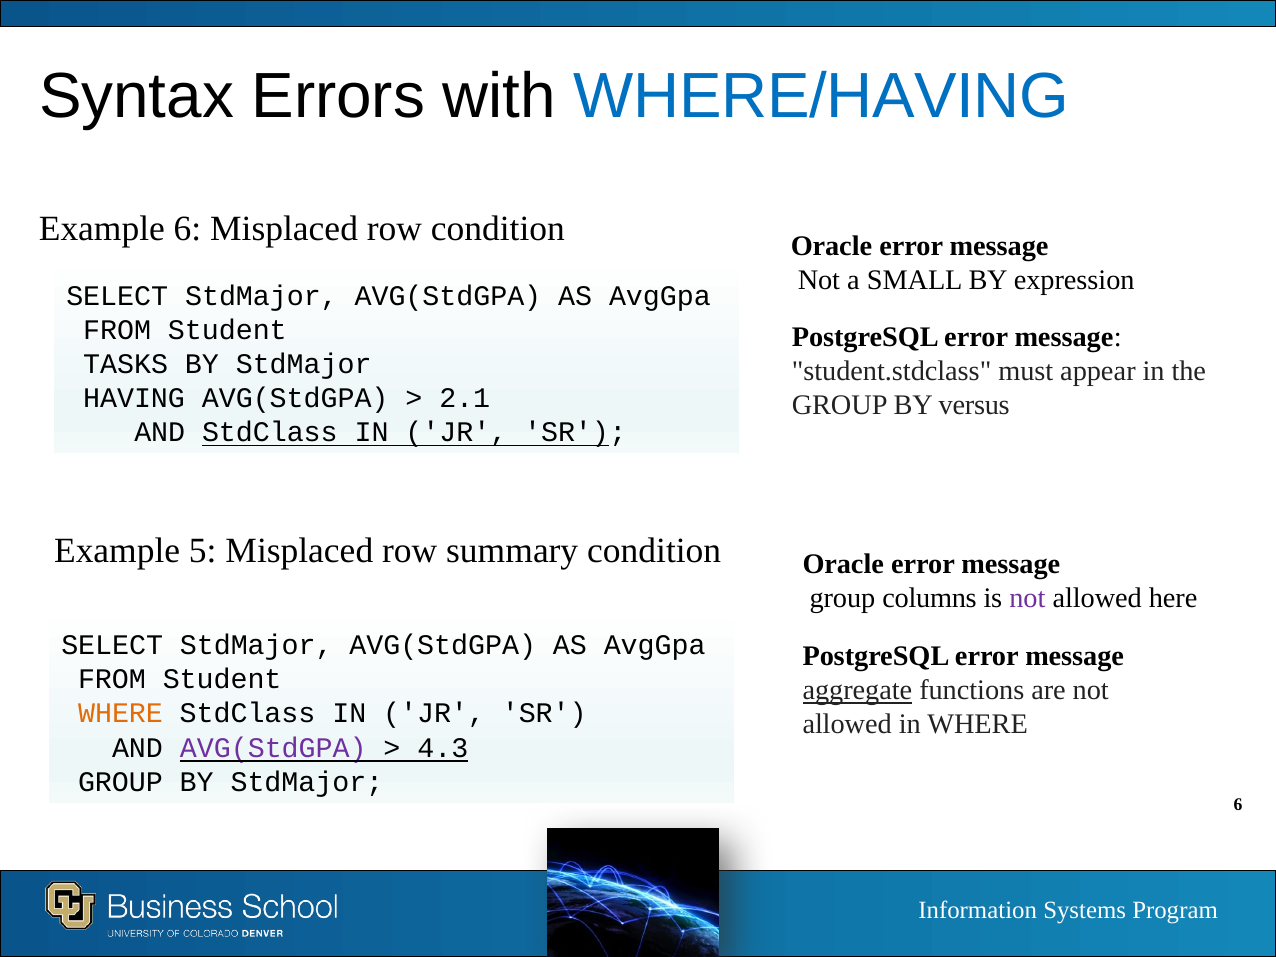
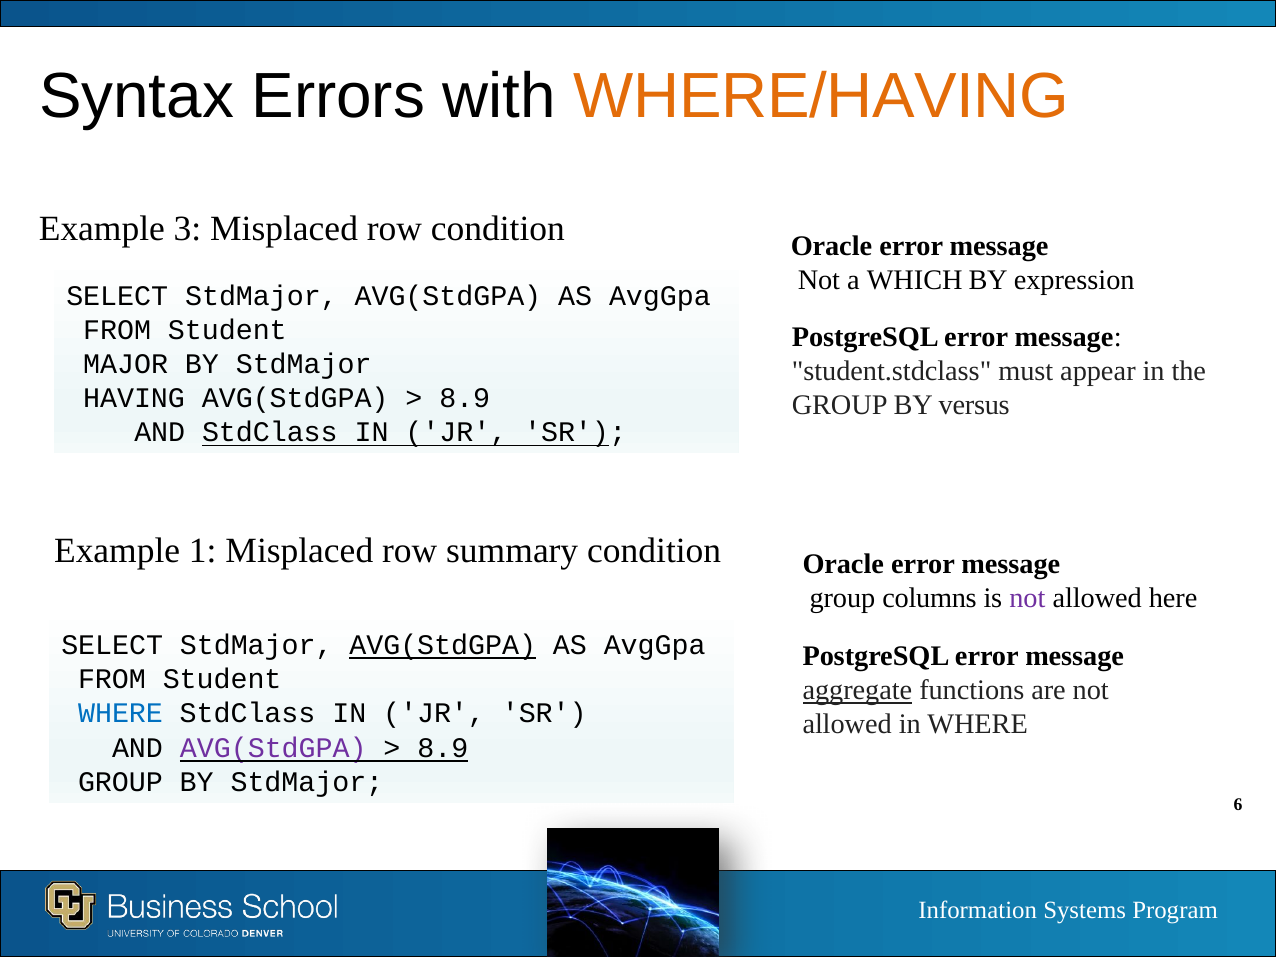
WHERE/HAVING colour: blue -> orange (821, 96)
Example 6: 6 -> 3 (187, 229)
SMALL: SMALL -> WHICH (915, 280)
TASKS: TASKS -> MAJOR (126, 364)
2.1: 2.1 -> 8.9 (465, 398)
5: 5 -> 1 (203, 551)
AVG(StdGPA underline: none -> present (443, 646)
WHERE colour: orange -> blue (121, 714)
4.3: 4.3 -> 8.9 (443, 748)
